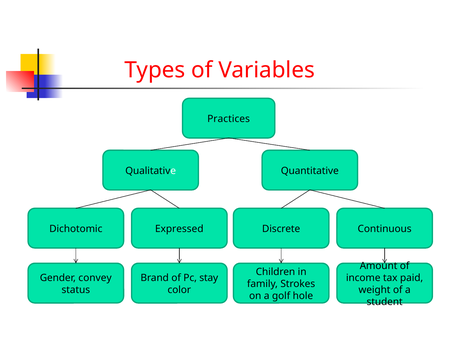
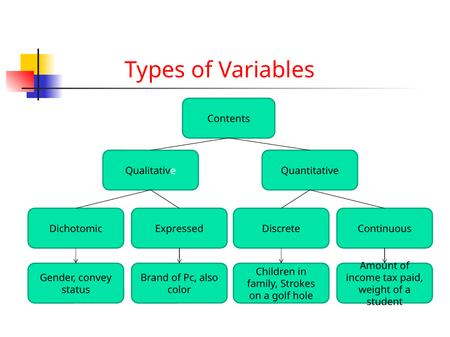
Practices: Practices -> Contents (229, 119)
stay: stay -> also (209, 278)
